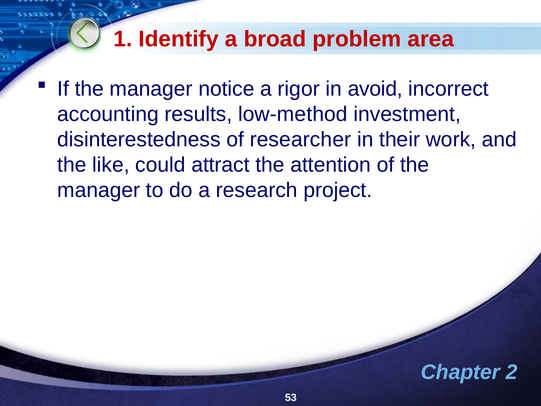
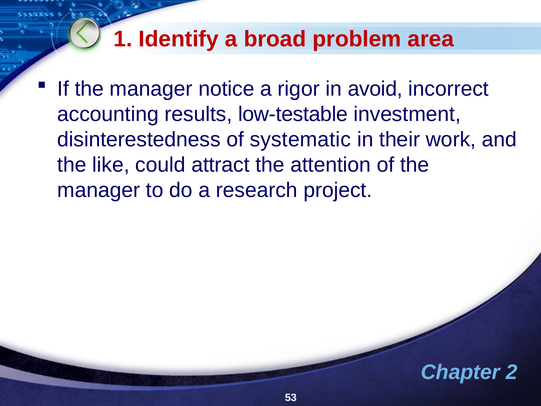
low-method: low-method -> low-testable (293, 114)
researcher: researcher -> systematic (300, 139)
